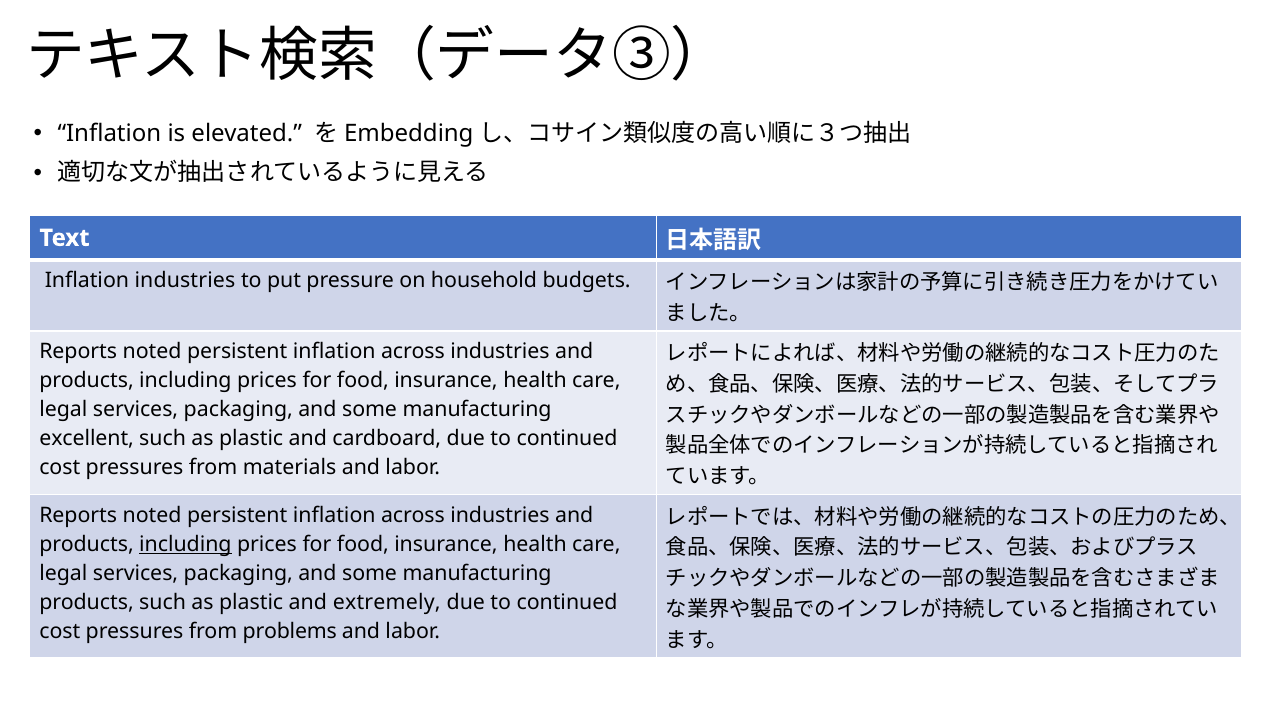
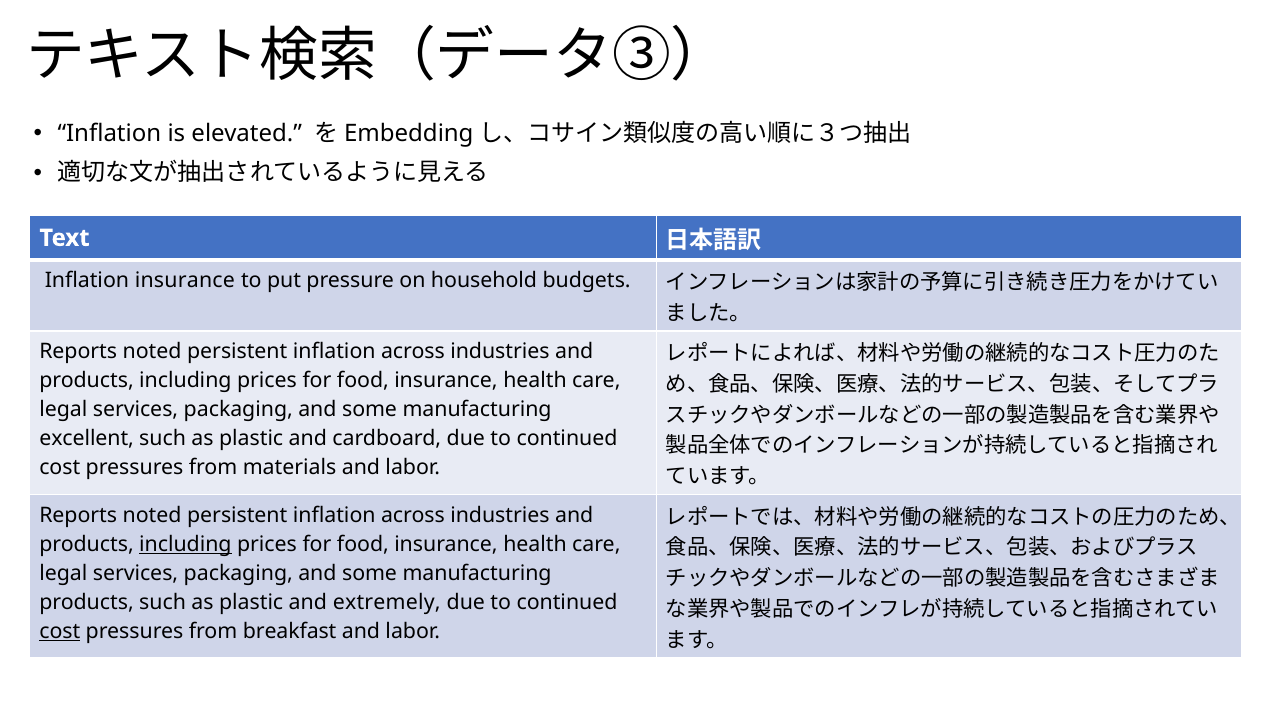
Inflation industries: industries -> insurance (185, 280)
cost underline: none -> present (60, 631)
problems: problems -> breakfast (290, 631)
